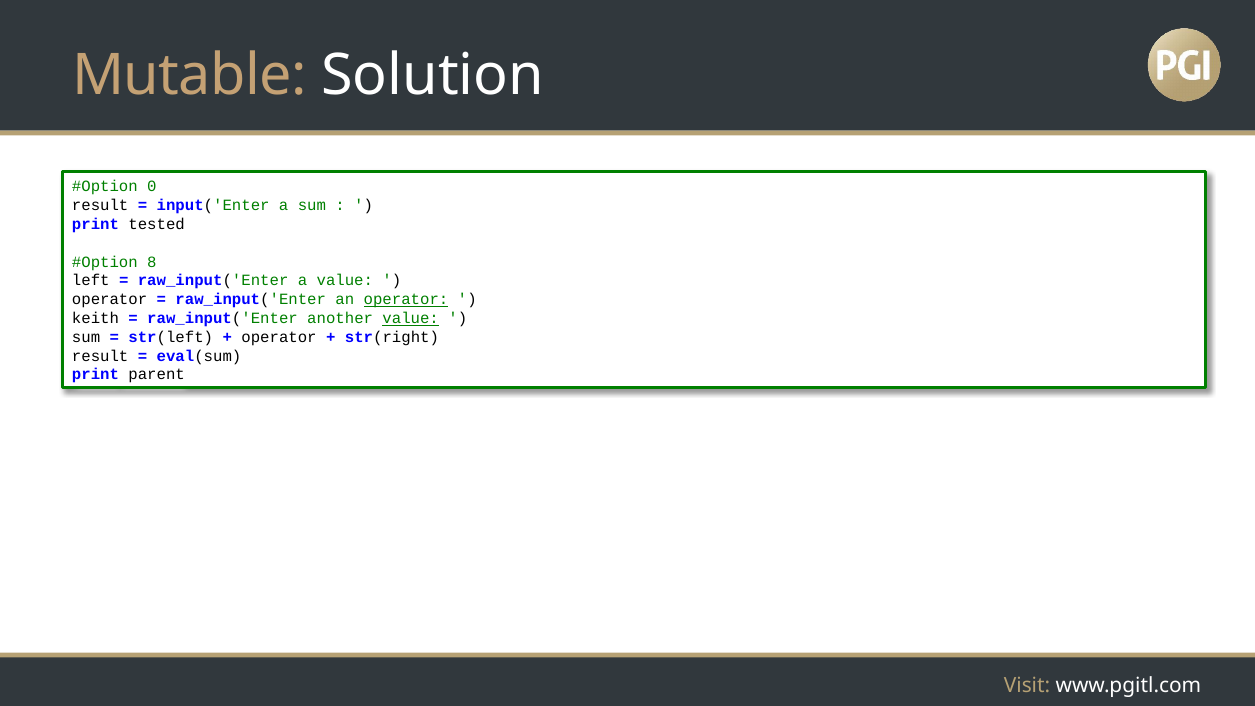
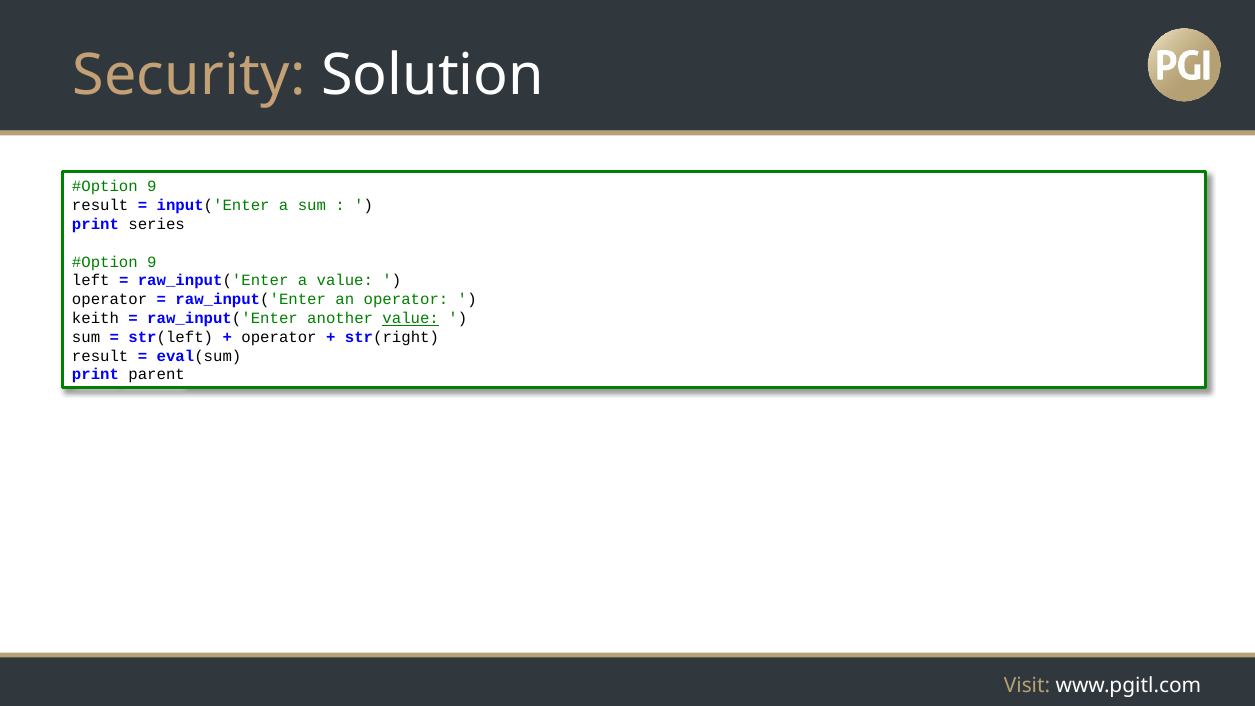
Mutable: Mutable -> Security (189, 76)
0: 0 -> 9 (152, 187)
tested: tested -> series (157, 224)
8: 8 -> 9 (152, 262)
operator underline: present -> none (406, 299)
